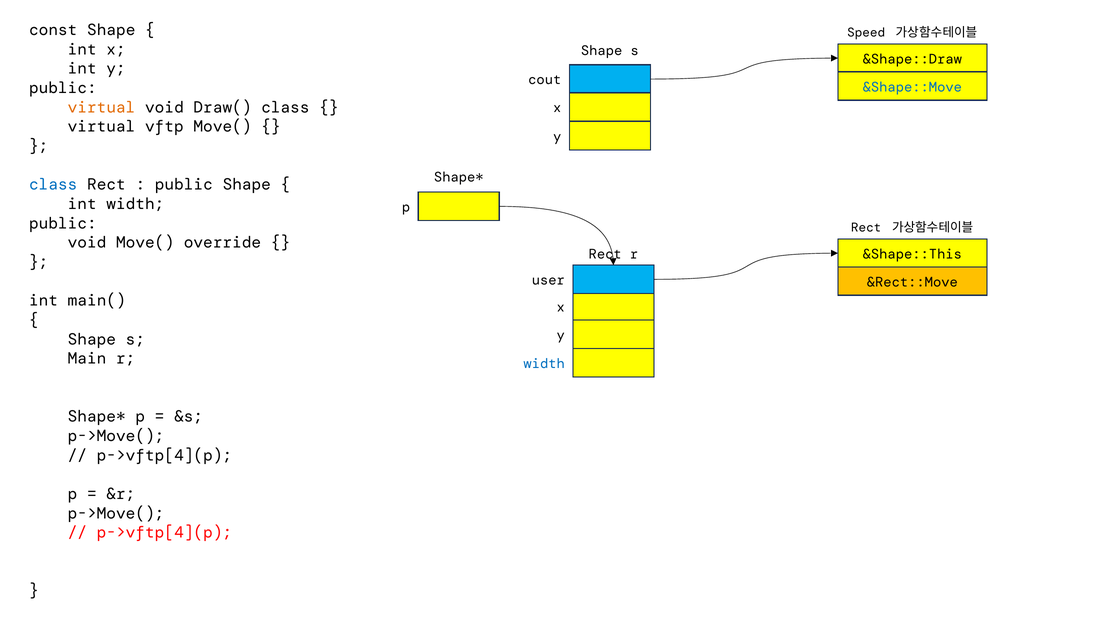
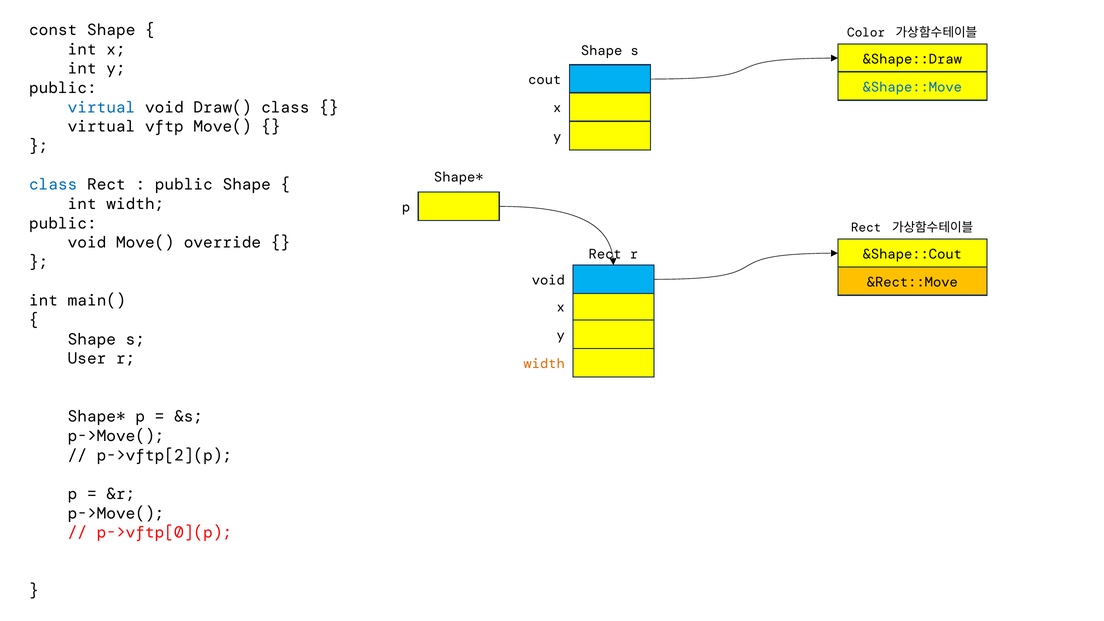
Speed: Speed -> Color (866, 33)
virtual colour: orange -> blue (102, 107)
&Shape::This: &Shape::This -> &Shape::Cout (912, 254)
user: user -> void (548, 280)
Main: Main -> User (87, 359)
width colour: blue -> orange (544, 364)
p->vftp[4](p: p->vftp[4](p -> p->vftp[2](p (164, 455)
p->vftp[4](p: p->vftp[4](p -> p->vftp[0](p (164, 533)
